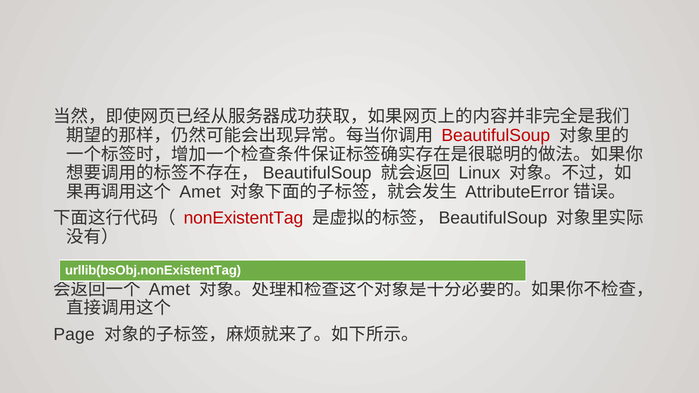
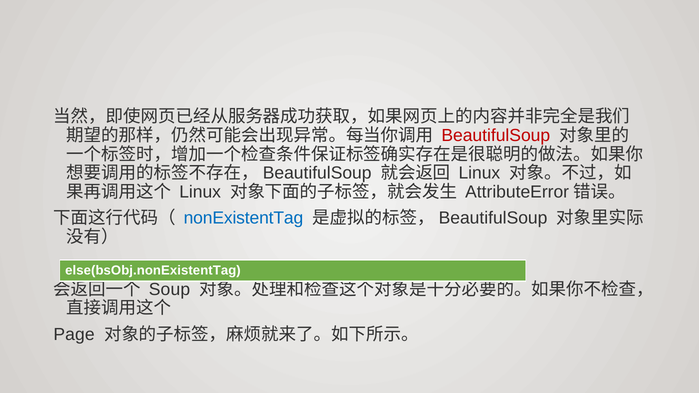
Amet: Amet -> Linux (200, 192)
nonExistentTag colour: red -> blue (243, 218)
urllib(bsObj.nonExistentTag: urllib(bsObj.nonExistentTag -> else(bsObj.nonExistentTag (153, 270)
Amet: Amet -> Soup (169, 289)
